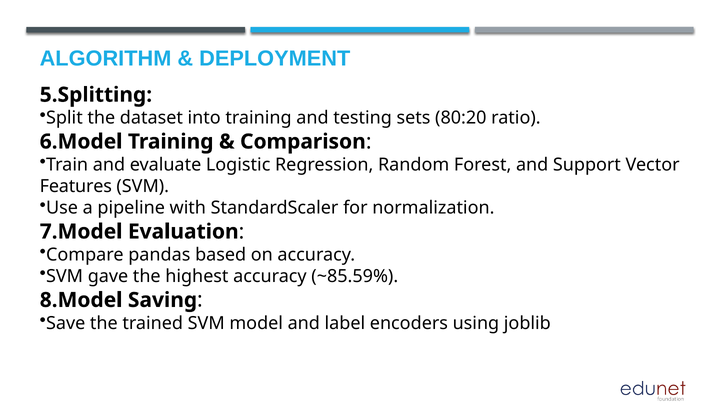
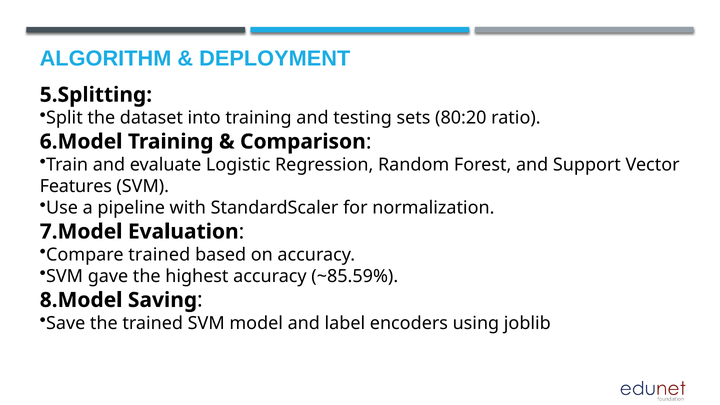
Compare pandas: pandas -> trained (159, 255)
